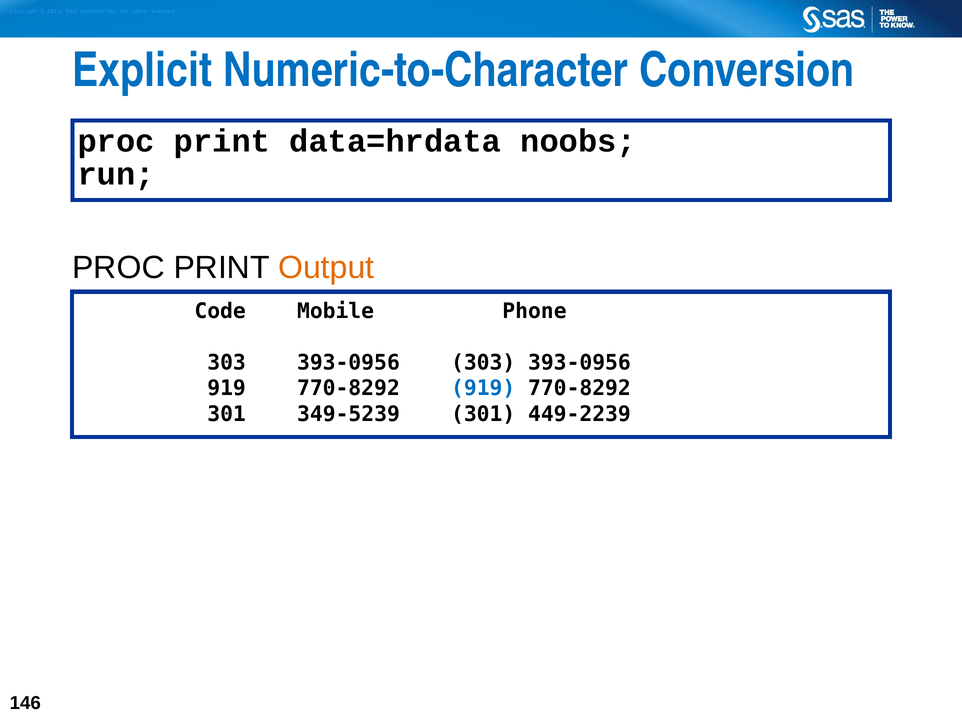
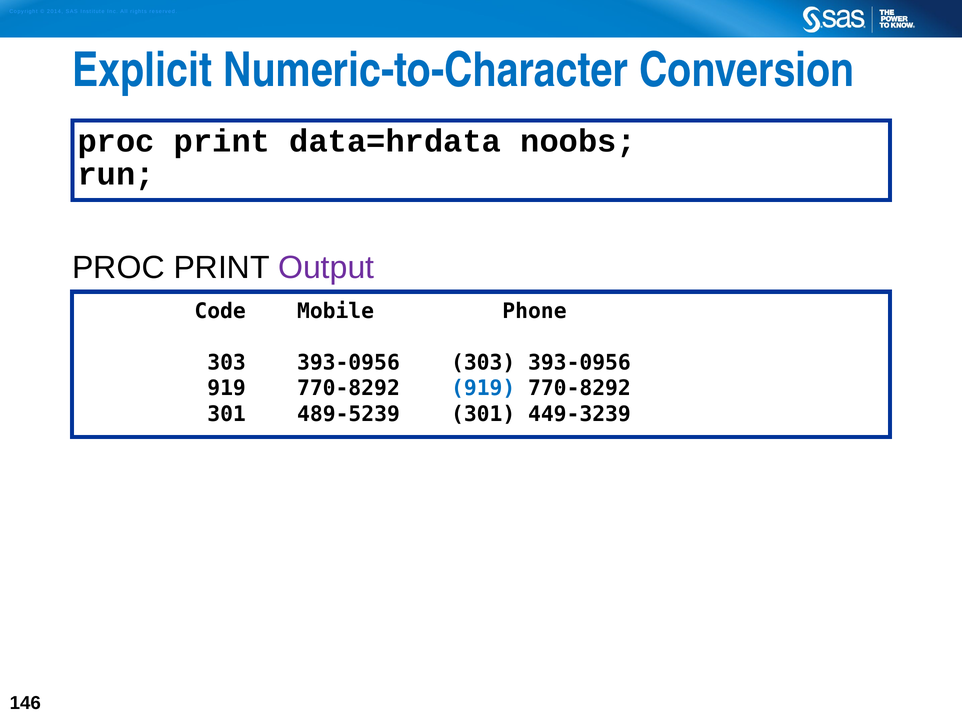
Output colour: orange -> purple (326, 267)
349-5239: 349-5239 -> 489-5239 (348, 414)
449-2239: 449-2239 -> 449-3239 (579, 414)
